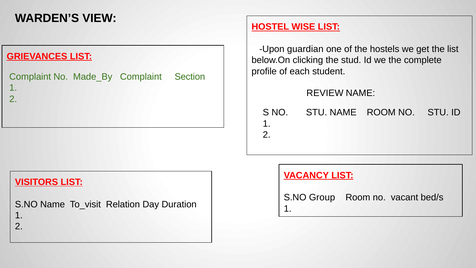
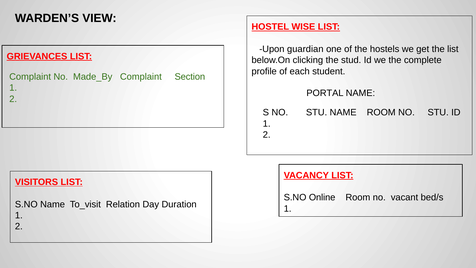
REVIEW: REVIEW -> PORTAL (325, 93)
Group: Group -> Online (322, 197)
